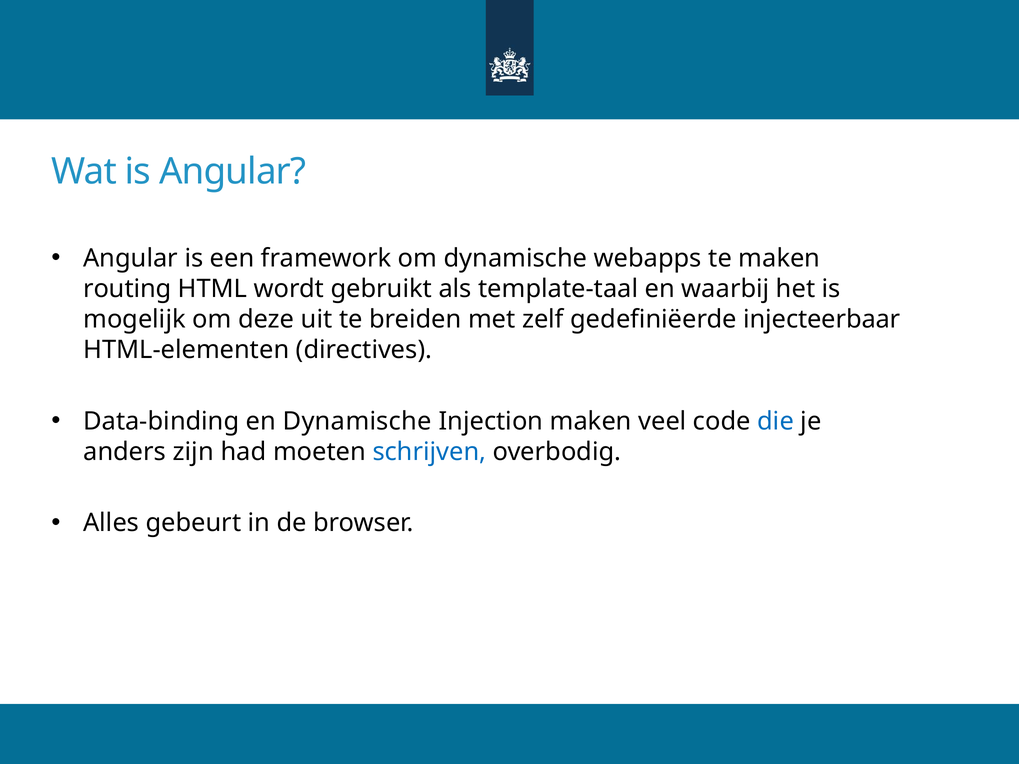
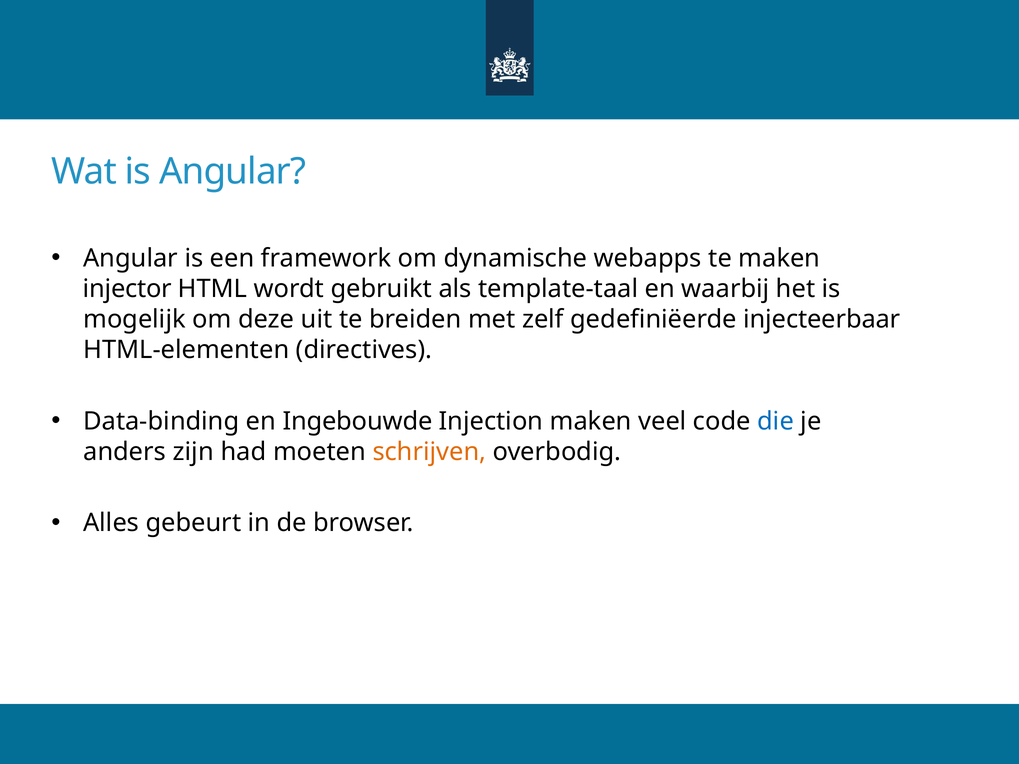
routing: routing -> injector (127, 289)
en Dynamische: Dynamische -> Ingebouwde (358, 421)
schrijven colour: blue -> orange (429, 452)
